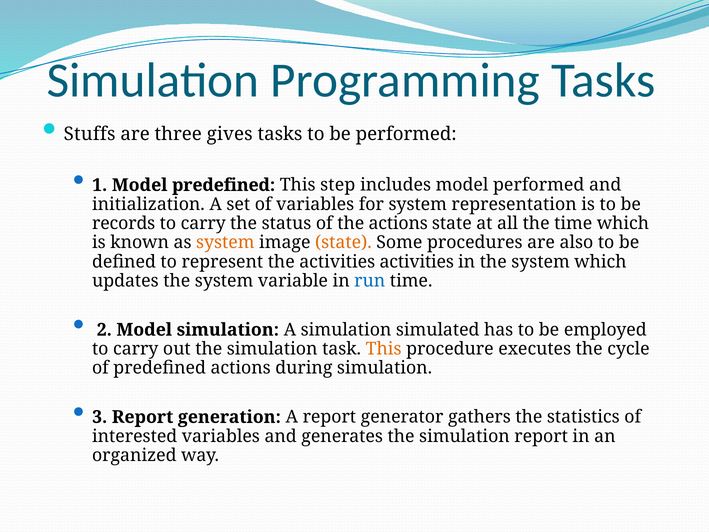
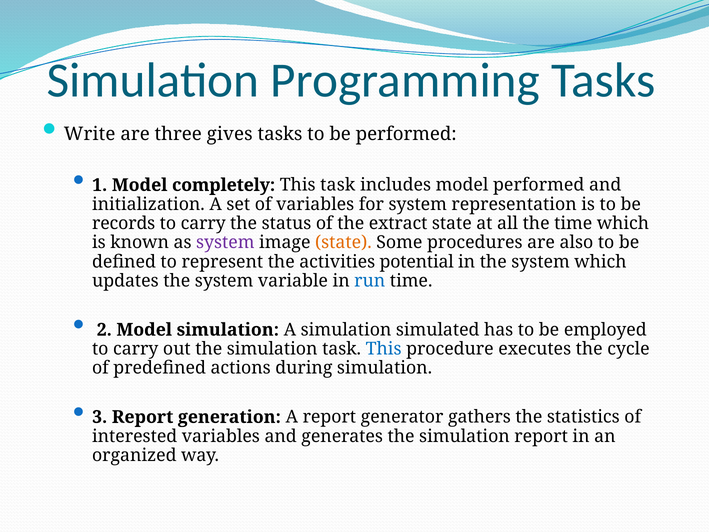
Stuffs: Stuffs -> Write (90, 134)
Model predefined: predefined -> completely (224, 185)
This step: step -> task (338, 185)
the actions: actions -> extract (398, 223)
system colour: orange -> purple (225, 242)
activities activities: activities -> potential (417, 262)
This colour: orange -> blue (384, 349)
